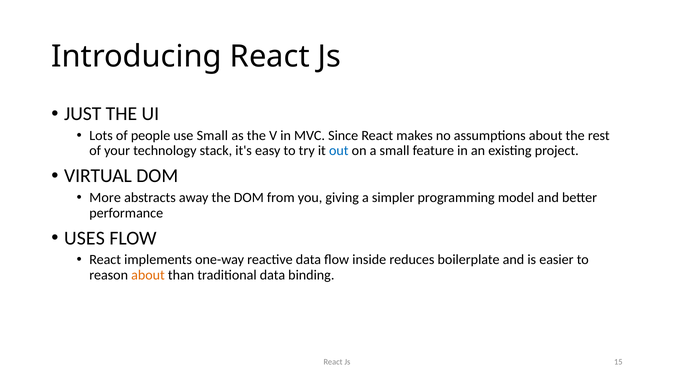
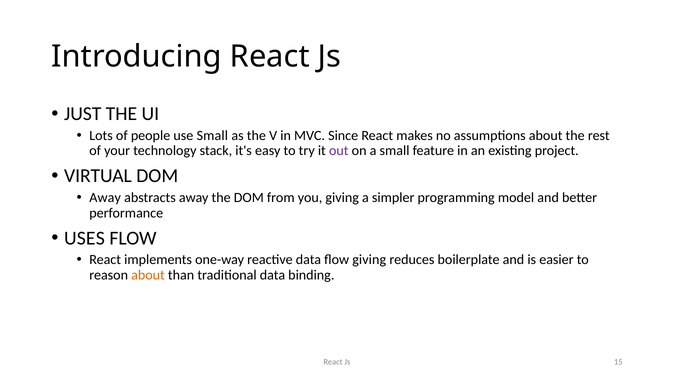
out colour: blue -> purple (339, 151)
More: More -> Away (105, 198)
flow inside: inside -> giving (369, 260)
